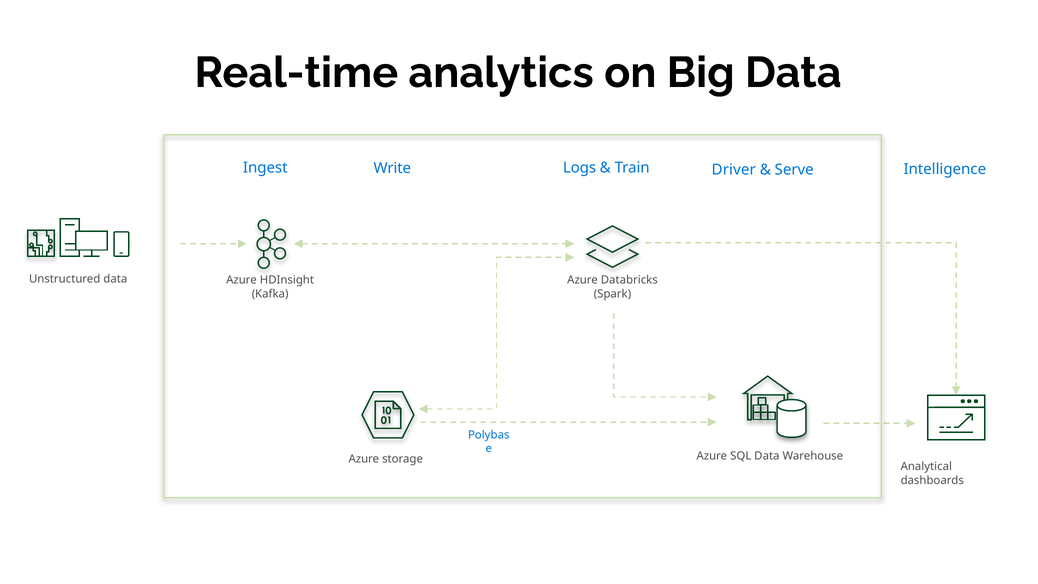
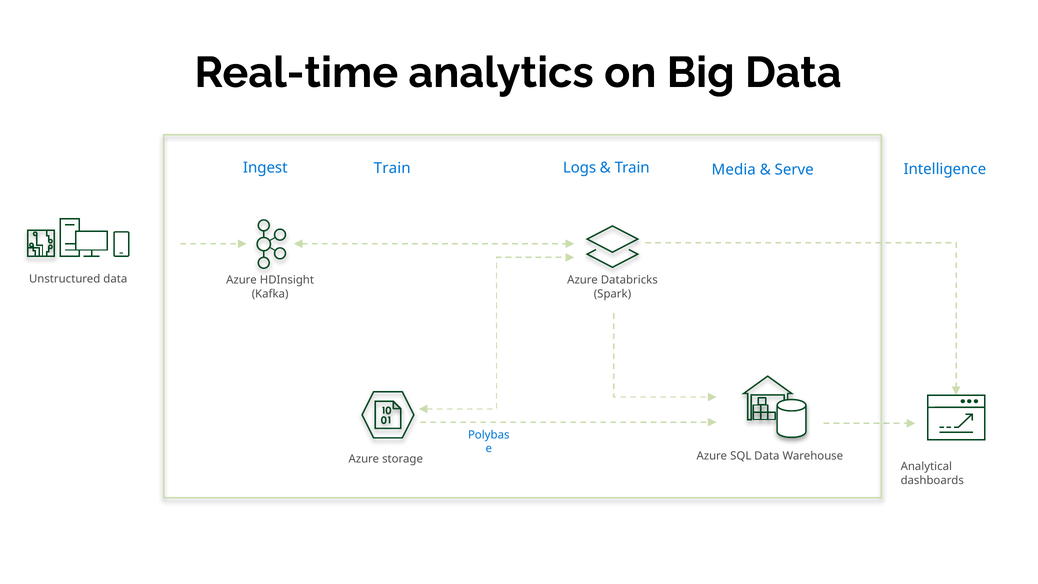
Write: Write -> Train (392, 168)
Driver: Driver -> Media (734, 170)
